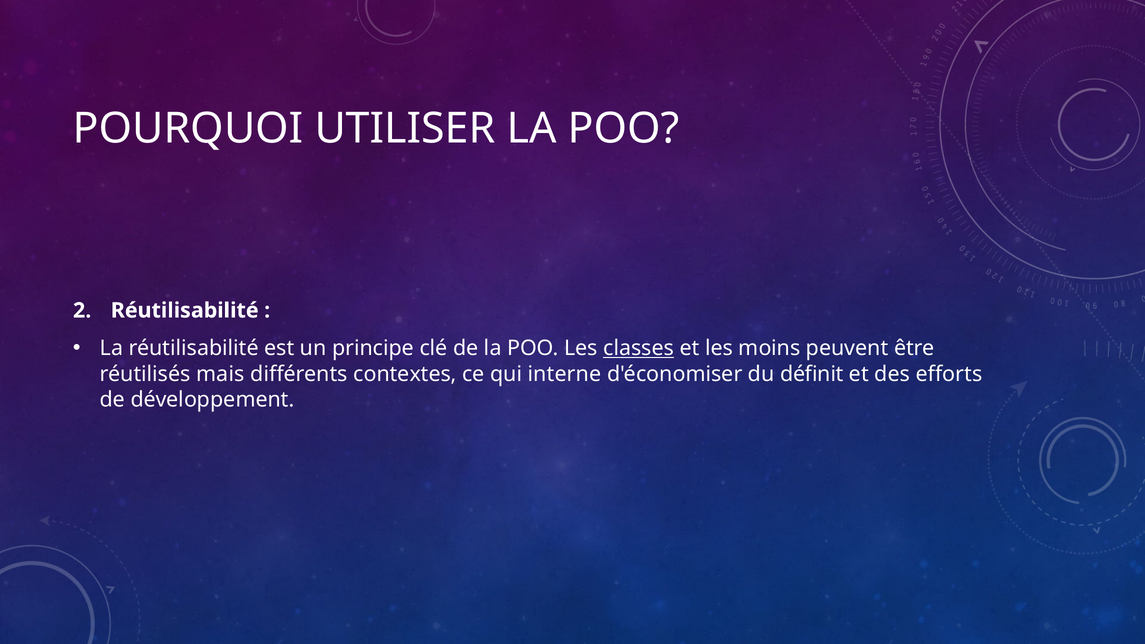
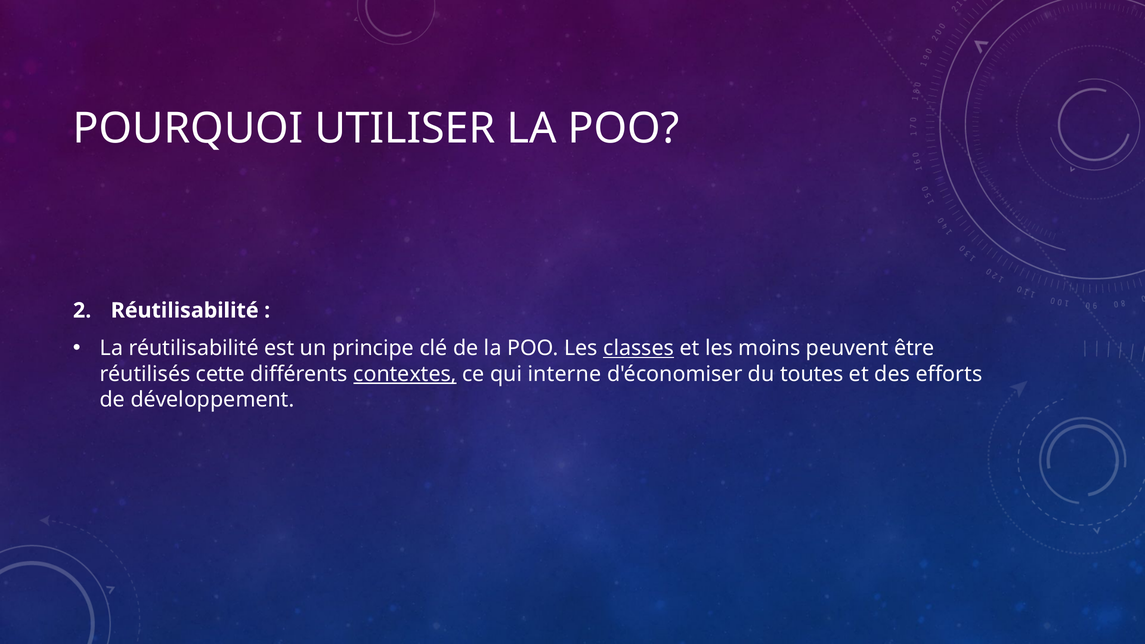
mais: mais -> cette (221, 374)
contextes underline: none -> present (405, 374)
définit: définit -> toutes (812, 374)
